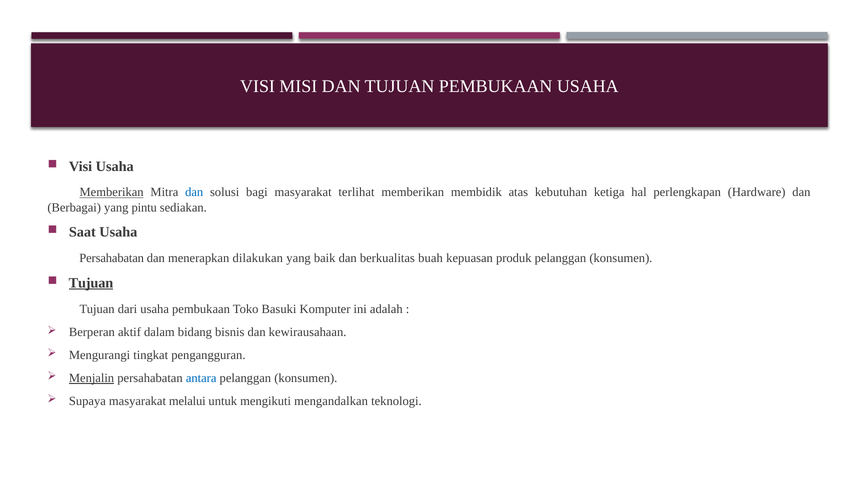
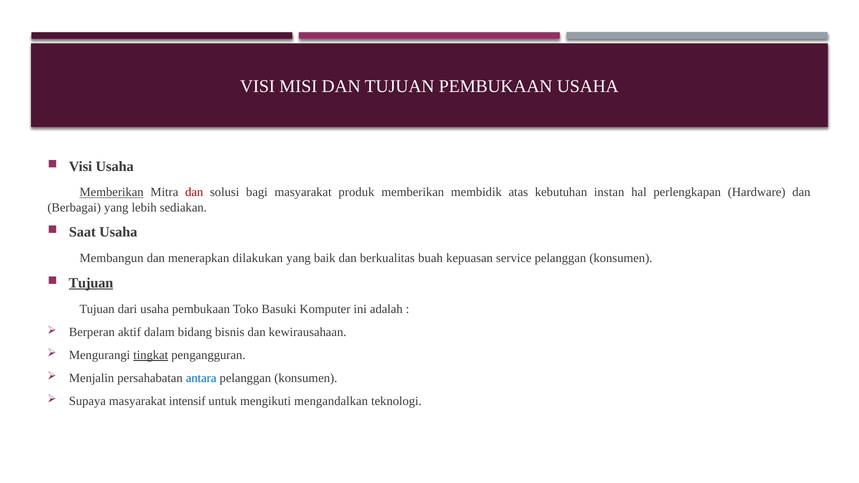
dan colour: blue -> red (194, 192)
terlihat: terlihat -> produk (356, 192)
ketiga: ketiga -> instan (609, 192)
pintu: pintu -> lebih (144, 208)
Persahabatan: Persahabatan -> Membangun (112, 258)
produk: produk -> service (514, 258)
tingkat underline: none -> present (151, 355)
Menjalin underline: present -> none (92, 378)
melalui: melalui -> intensif (187, 401)
